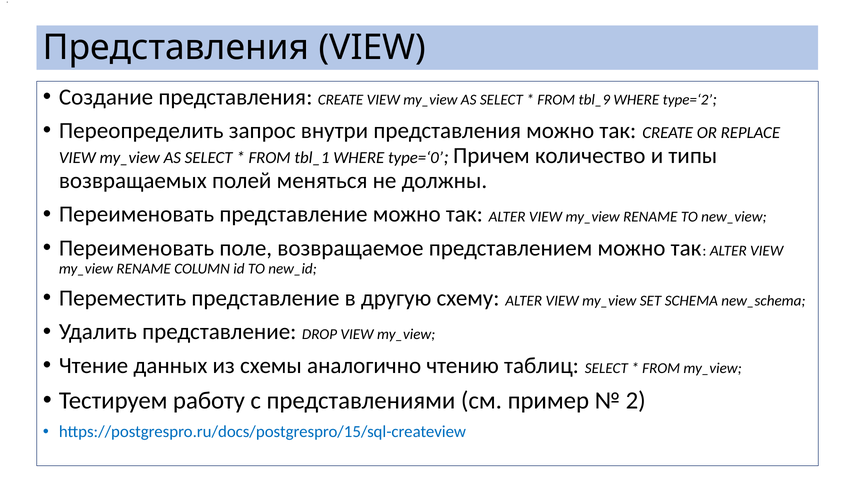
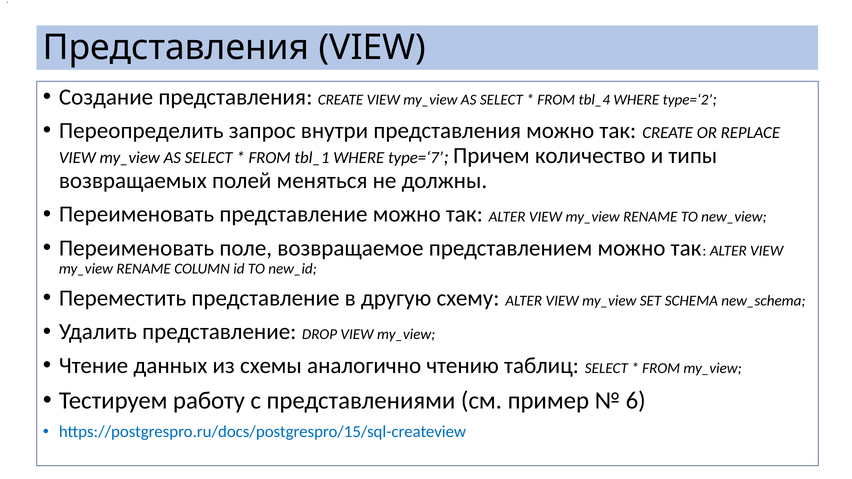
tbl_9: tbl_9 -> tbl_4 (594, 100)
type=‘0: type=‘0 -> type=‘7 (416, 158)
2: 2 -> 6 (636, 401)
